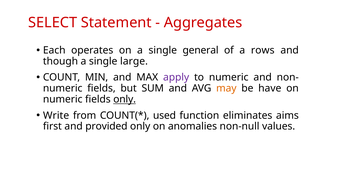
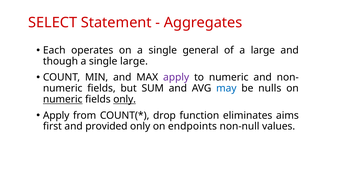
a rows: rows -> large (263, 50)
may colour: orange -> blue (226, 88)
have: have -> nulls (270, 88)
numeric underline: none -> present (63, 99)
Write: Write -> Apply (56, 116)
used: used -> drop (164, 116)
anomalies: anomalies -> endpoints (192, 127)
